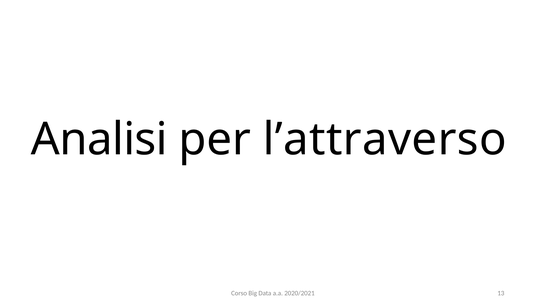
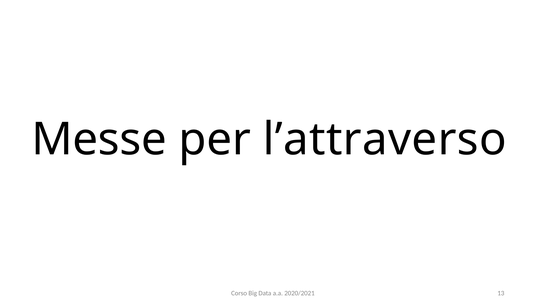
Analisi: Analisi -> Messe (99, 139)
